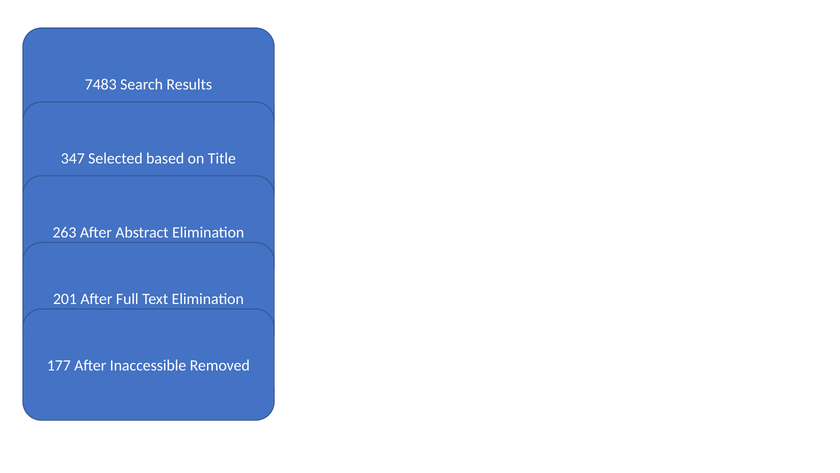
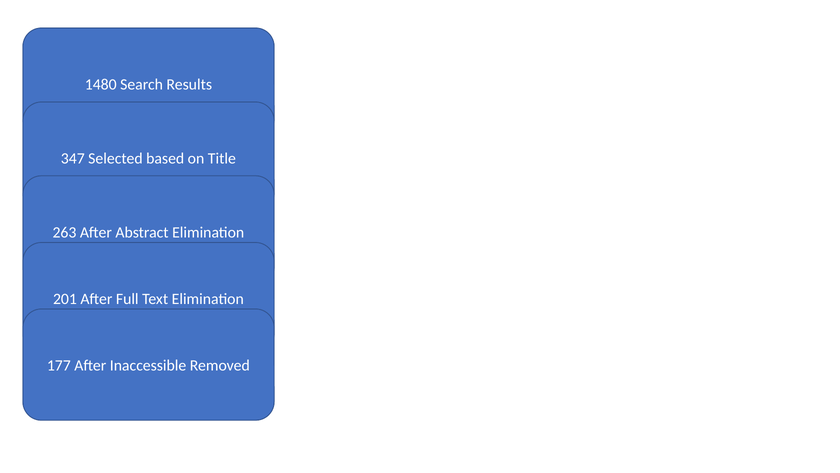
7483: 7483 -> 1480 (101, 85)
